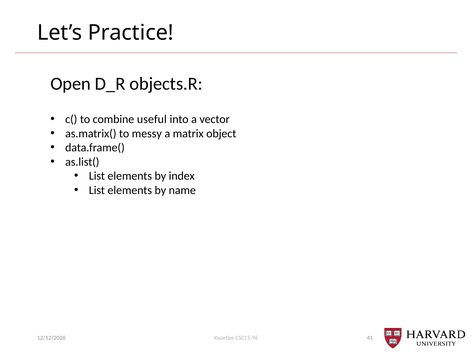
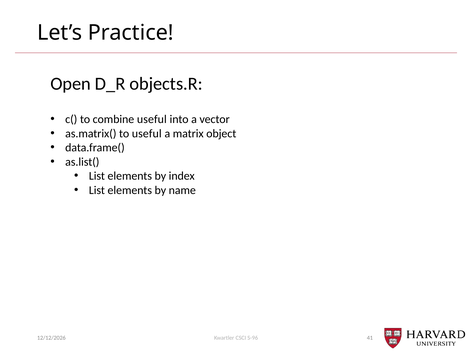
to messy: messy -> useful (147, 134)
